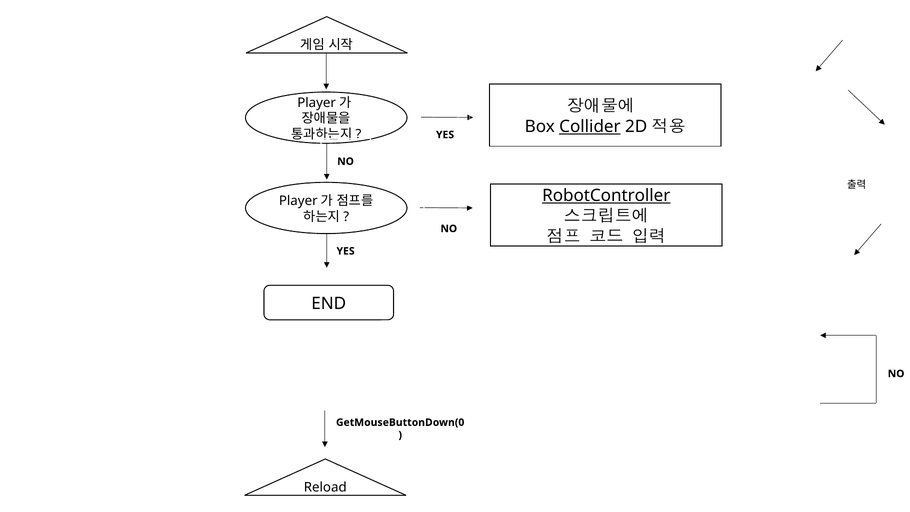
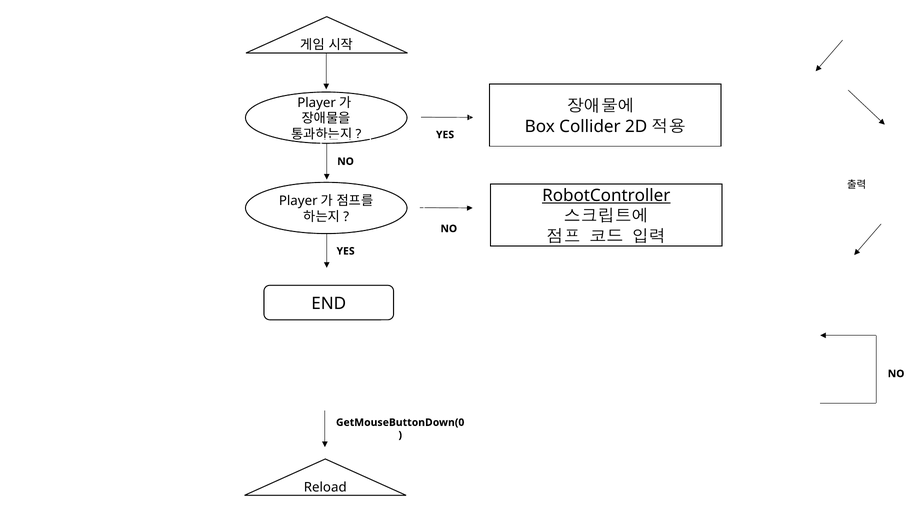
Collider underline: present -> none (590, 126)
